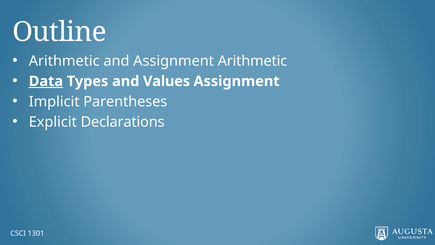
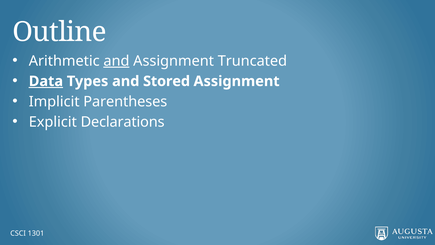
and underline: none -> present (116, 61)
Assignment Arithmetic: Arithmetic -> Truncated (252, 61)
Values: Values -> Stored (167, 81)
